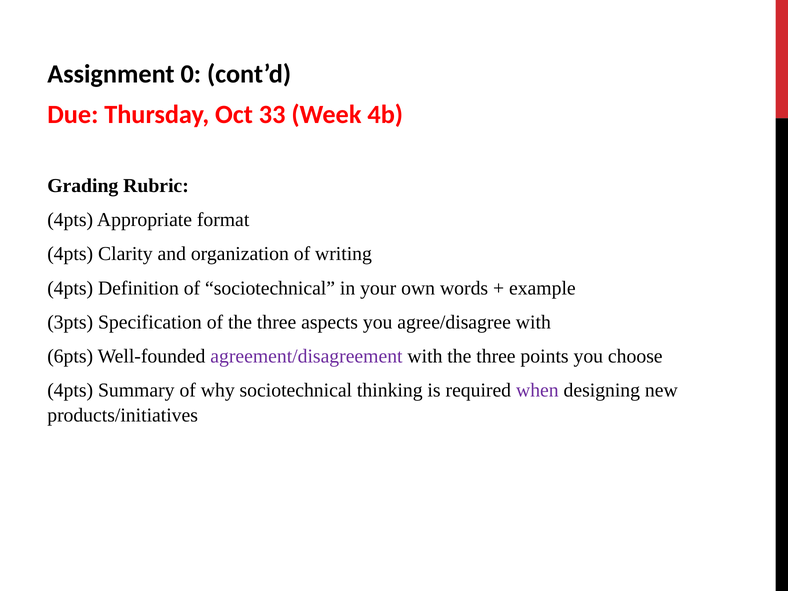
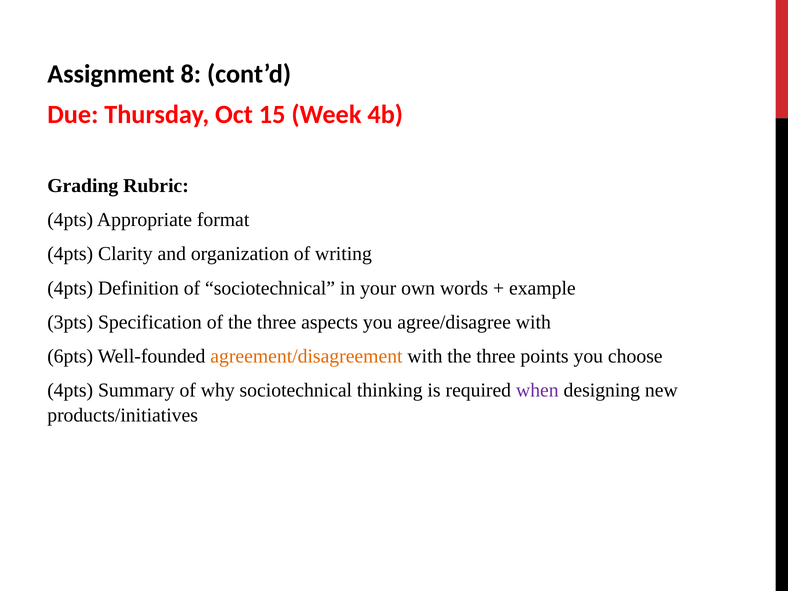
0: 0 -> 8 (191, 74)
33: 33 -> 15 (272, 114)
agreement/disagreement colour: purple -> orange (306, 356)
